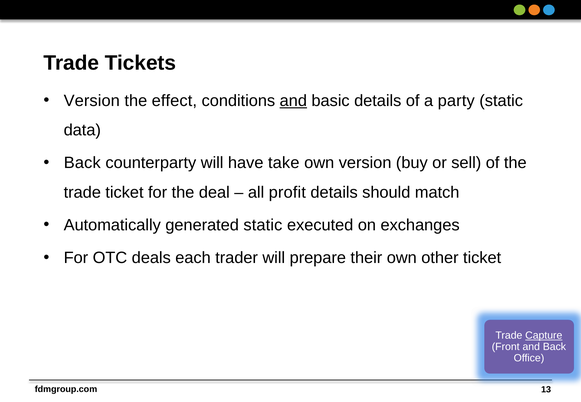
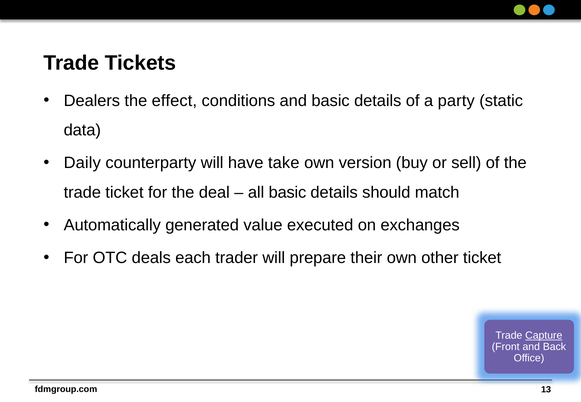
Version: Version -> Dealers (92, 101)
and underline: present -> none (293, 101)
Back: Back -> Daily (82, 163)
all profit: profit -> basic (287, 192)
generated static: static -> value (263, 225)
